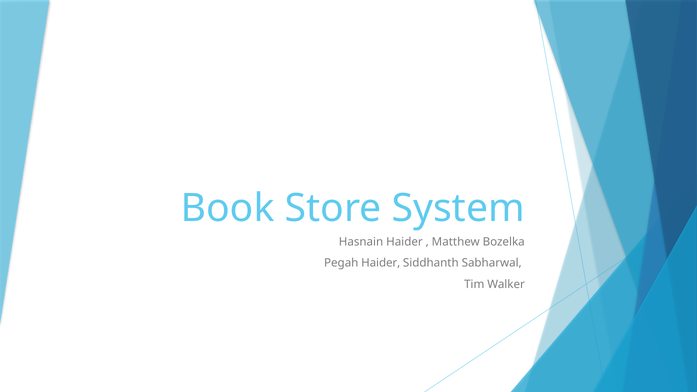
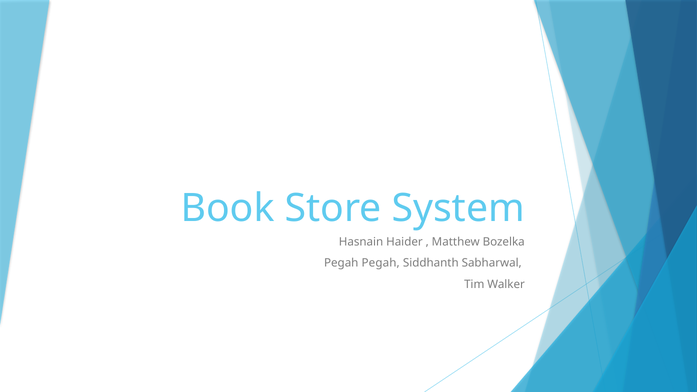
Pegah Haider: Haider -> Pegah (381, 263)
